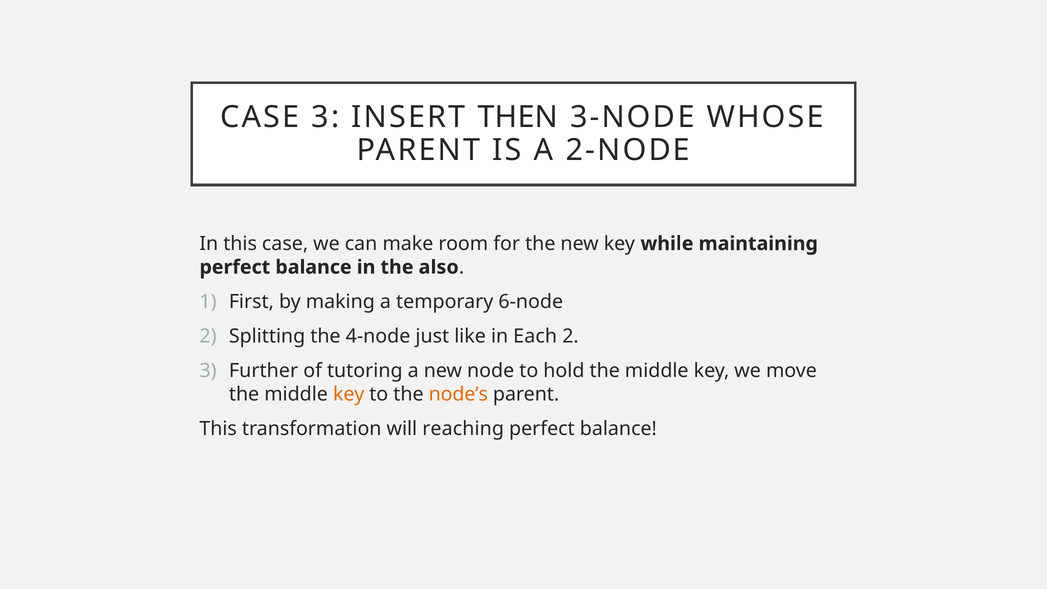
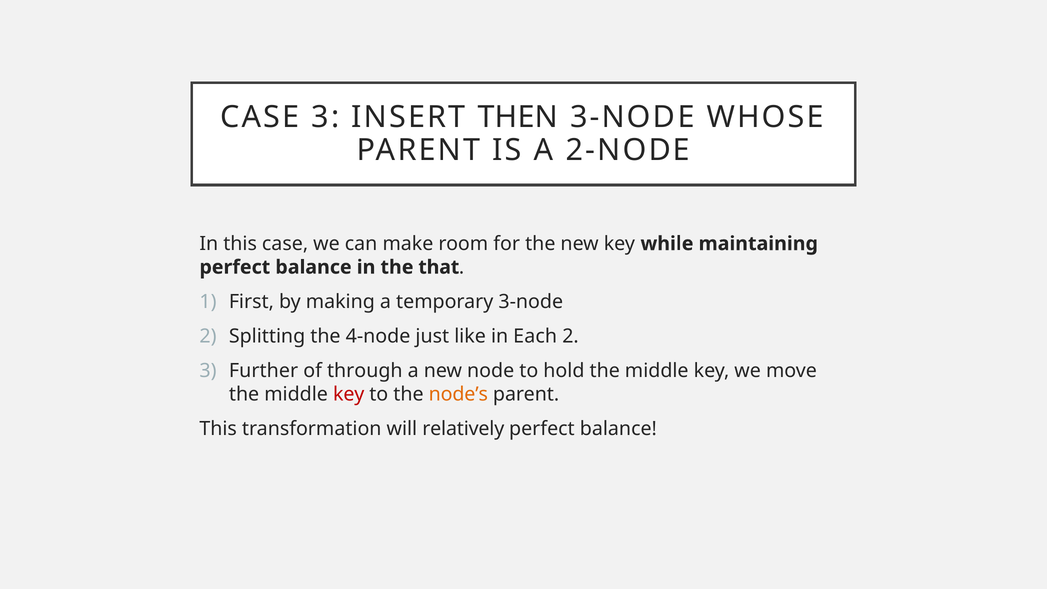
also: also -> that (439, 267)
temporary 6-node: 6-node -> 3-node (531, 302)
tutoring: tutoring -> through (365, 371)
key colour: orange -> red (349, 394)
reaching: reaching -> relatively (463, 429)
